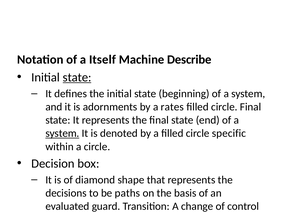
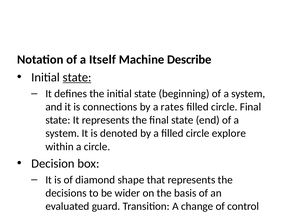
adornments: adornments -> connections (110, 107)
system underline: present -> none (62, 133)
circle specific: specific -> explore (229, 133)
paths: paths -> wider (127, 193)
